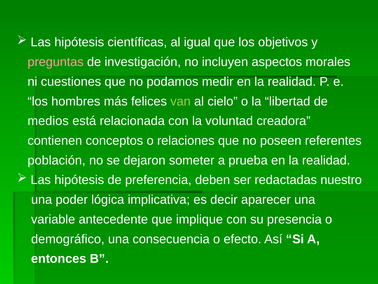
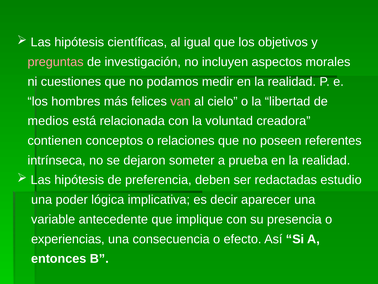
van colour: light green -> pink (180, 101)
población: población -> intrínseca (57, 160)
nuestro: nuestro -> estudio (341, 180)
demográfico: demográfico -> experiencias (68, 239)
